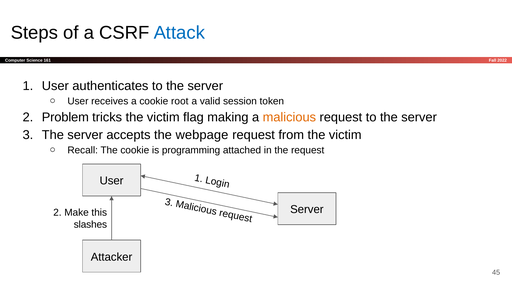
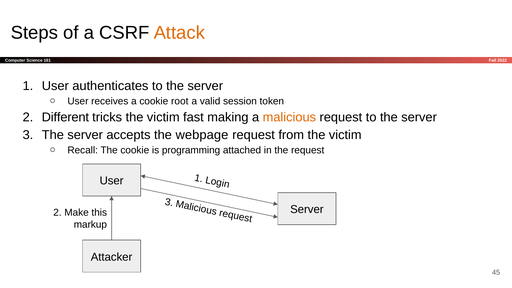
Attack colour: blue -> orange (179, 33)
Problem: Problem -> Different (65, 117)
flag: flag -> fast (193, 117)
slashes: slashes -> markup (90, 225)
